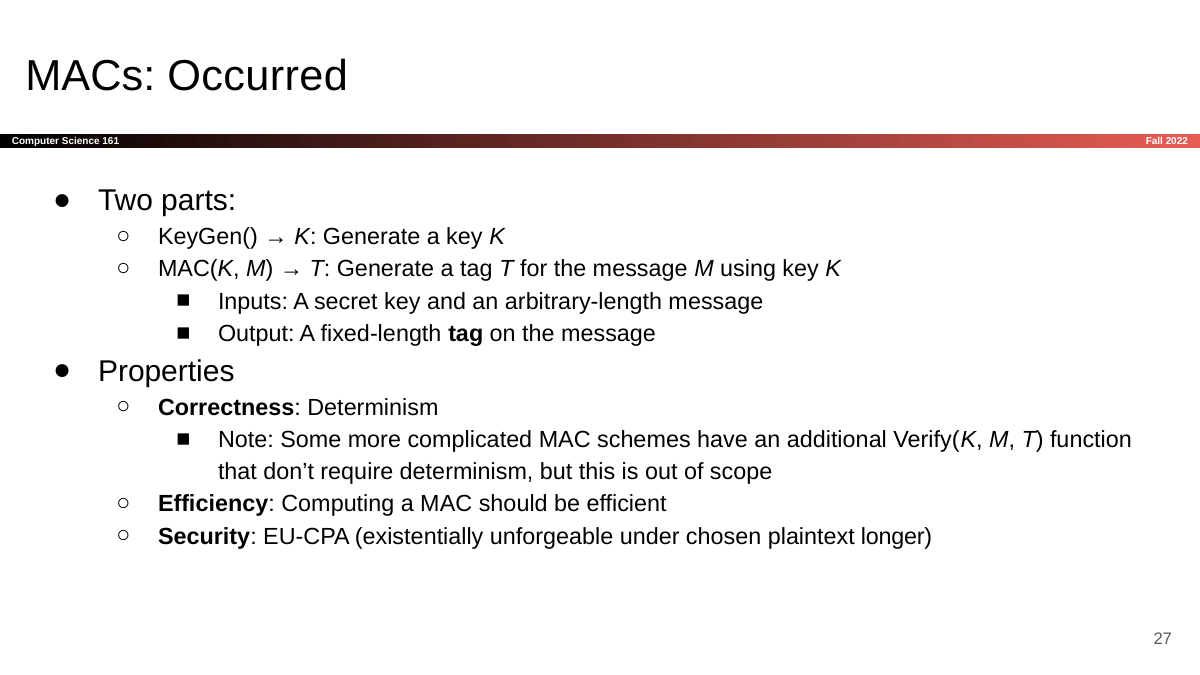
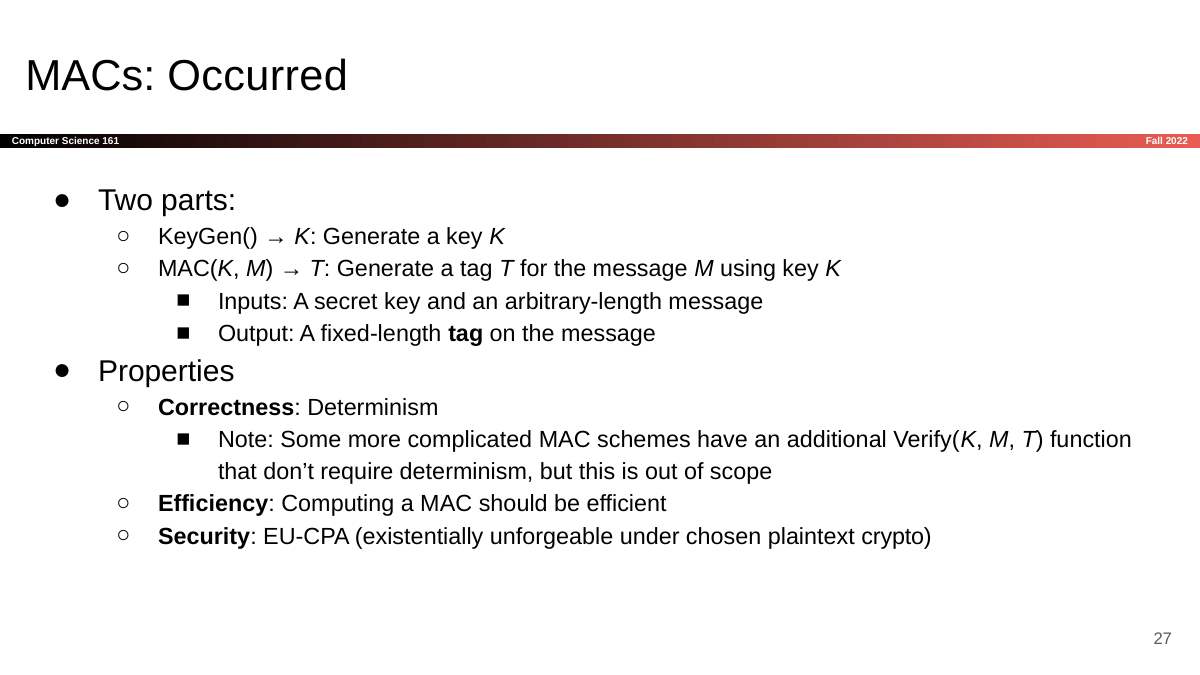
longer: longer -> crypto (897, 536)
